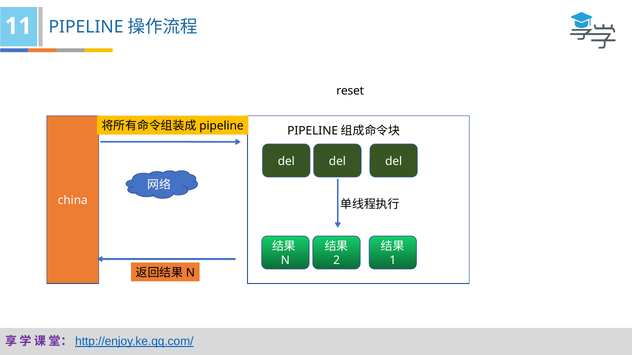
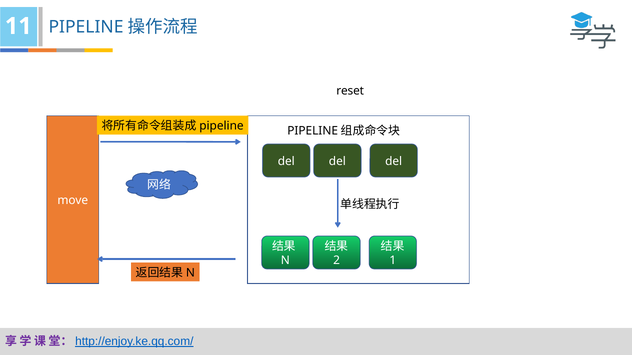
china: china -> move (73, 201)
